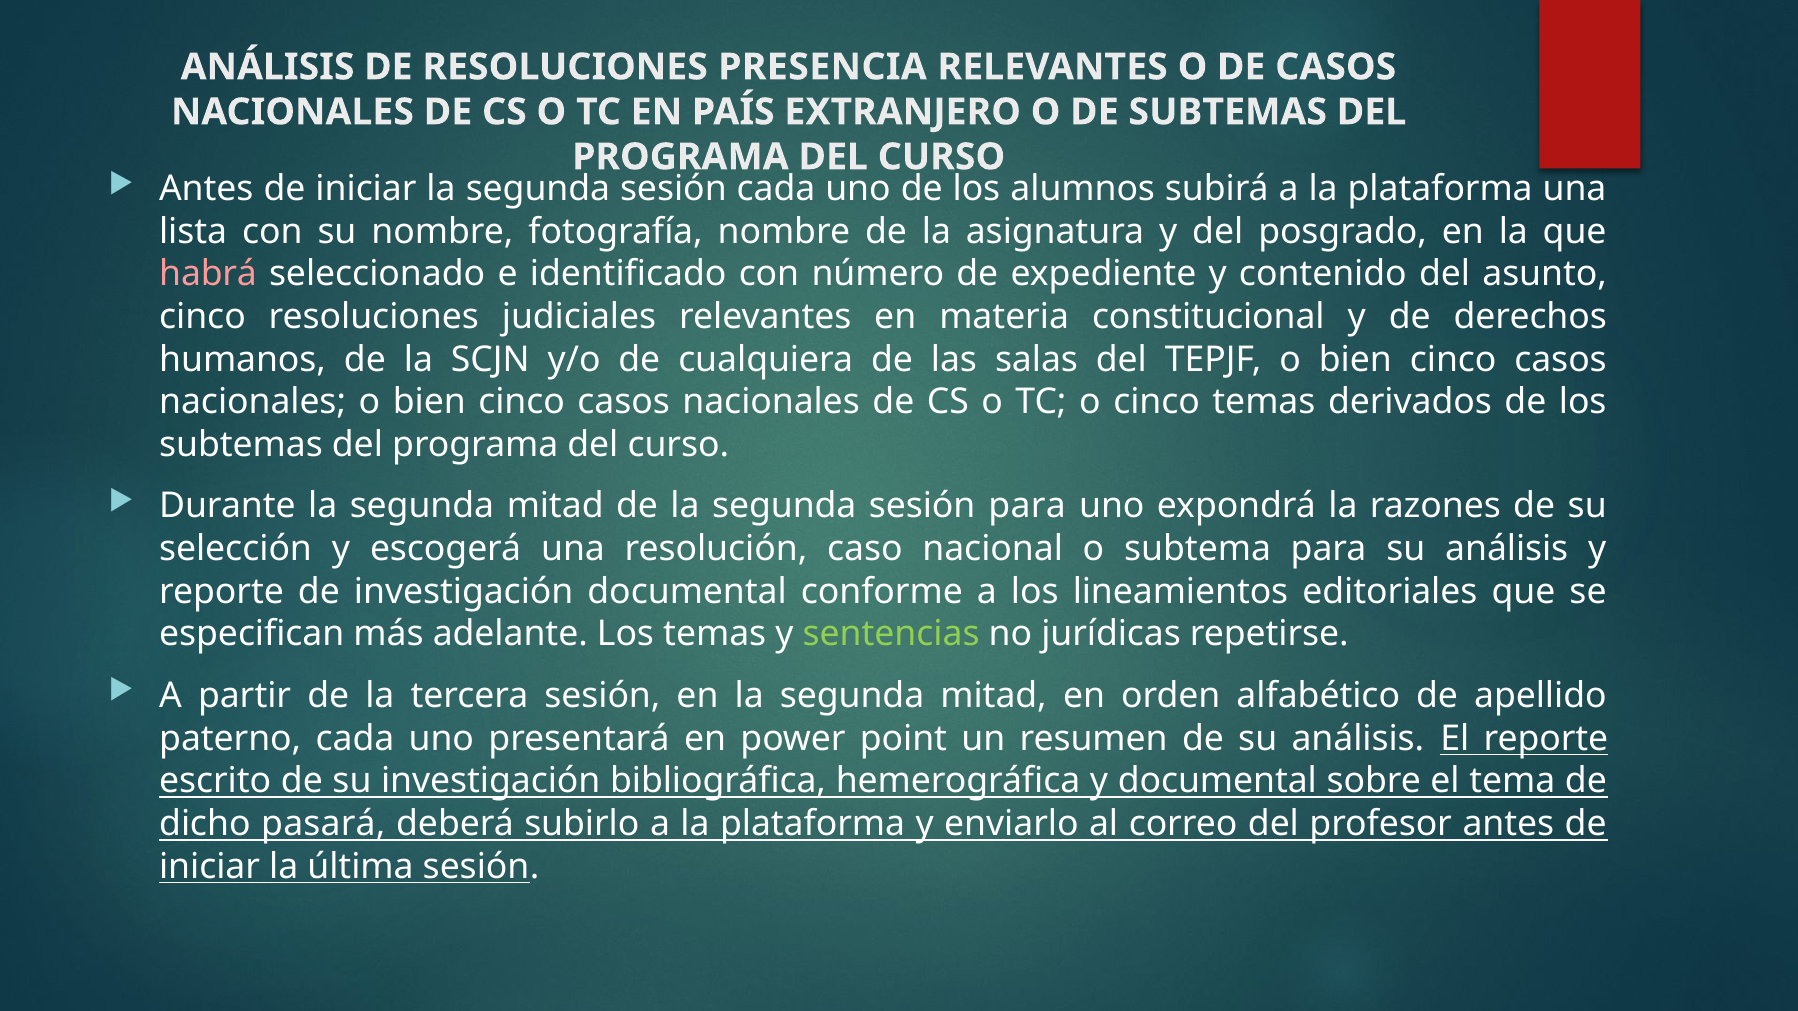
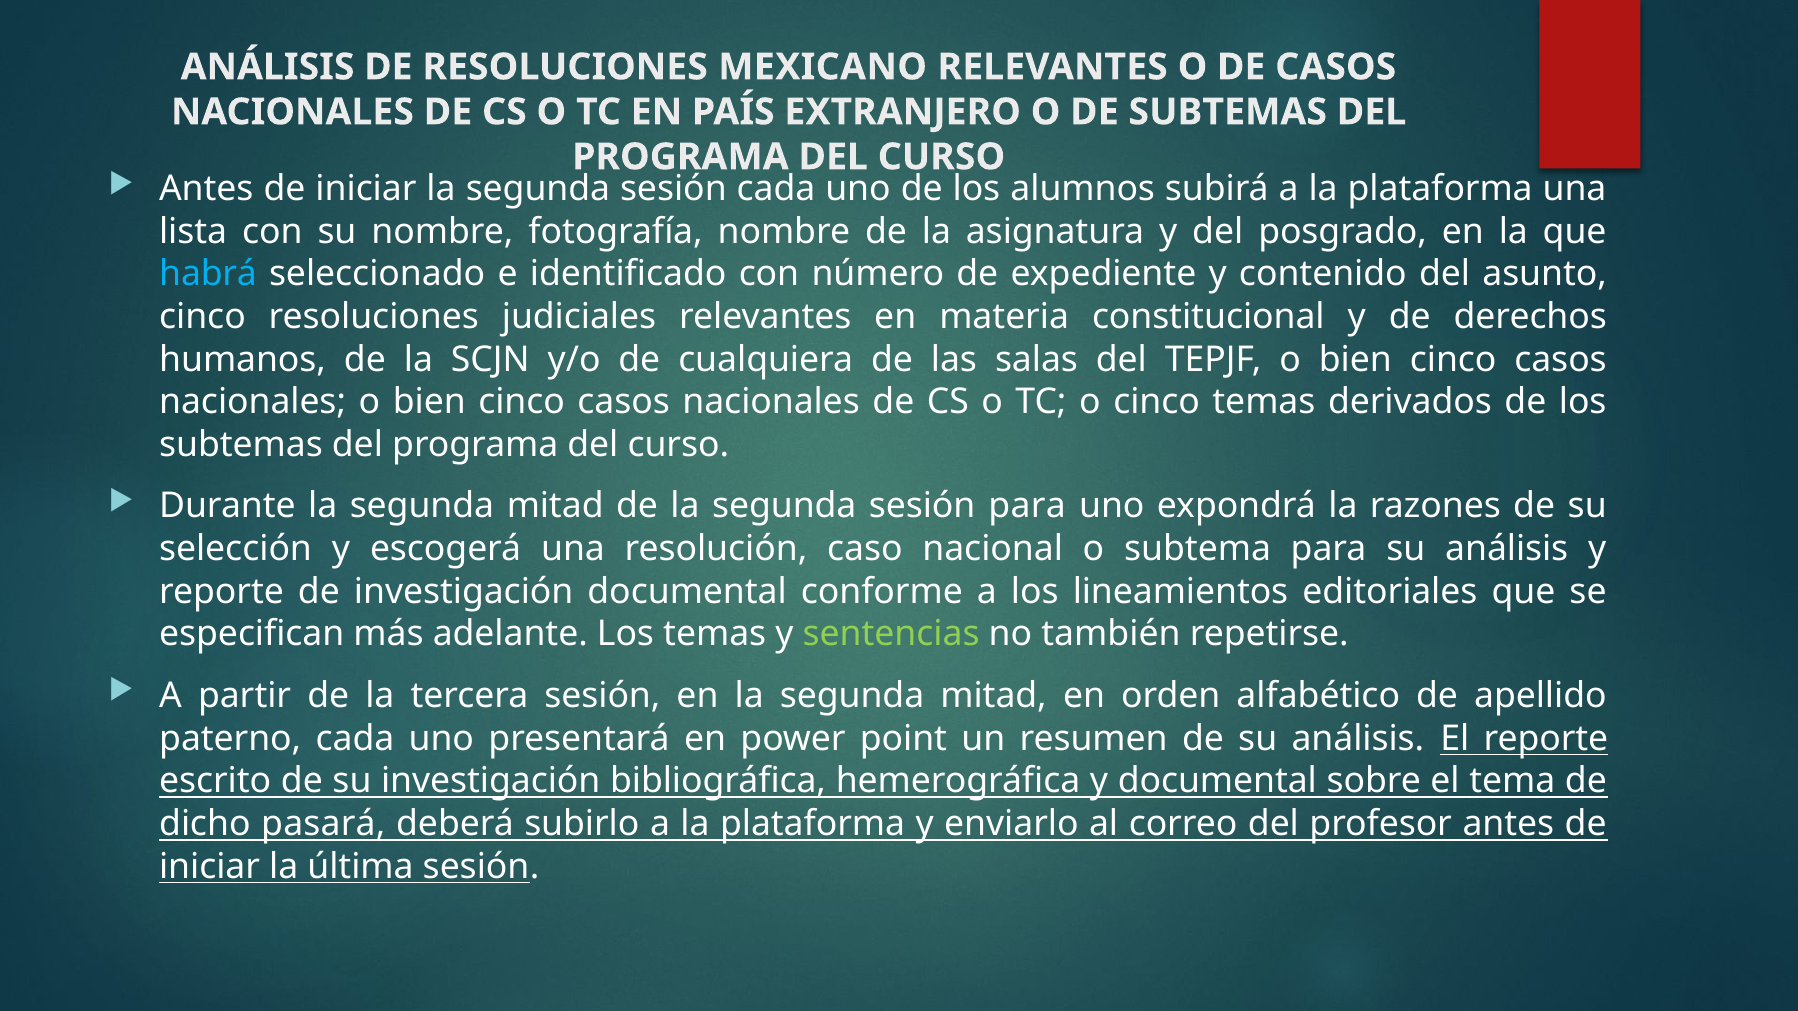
PRESENCIA: PRESENCIA -> MEXICANO (823, 67)
habrá colour: pink -> light blue (208, 274)
jurídicas: jurídicas -> también (1111, 634)
